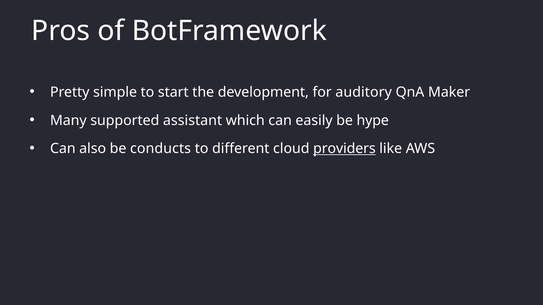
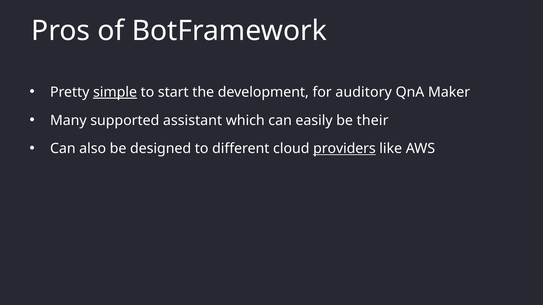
simple underline: none -> present (115, 92)
hype: hype -> their (373, 121)
conducts: conducts -> designed (161, 149)
